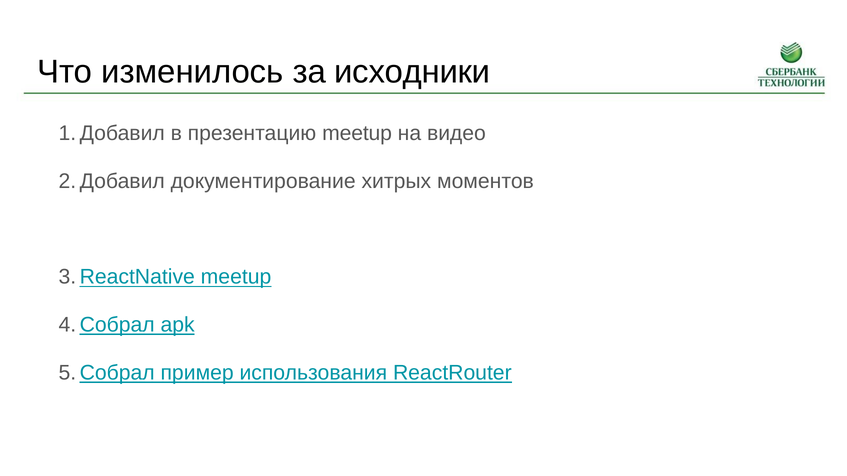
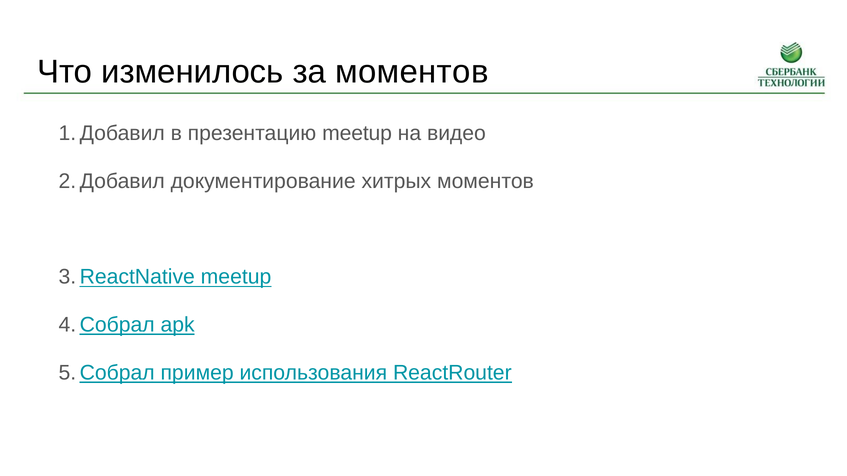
за исходники: исходники -> моментов (412, 72)
